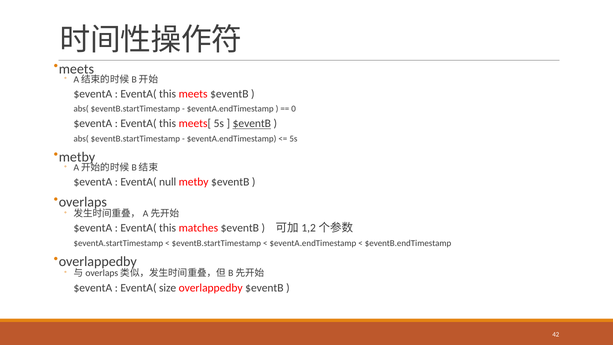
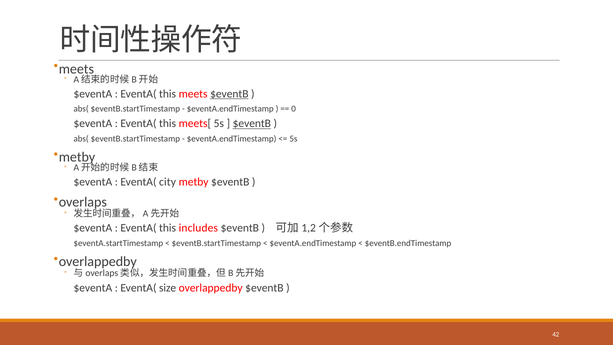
$eventB underline: none -> present (229, 94)
null: null -> city (168, 182)
matches: matches -> includes (198, 228)
